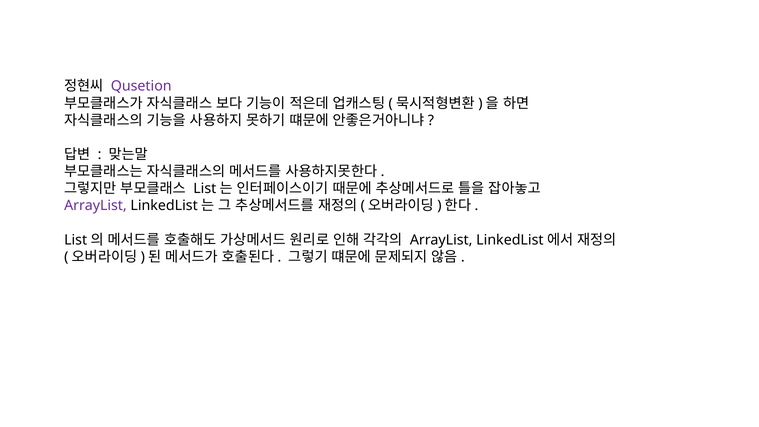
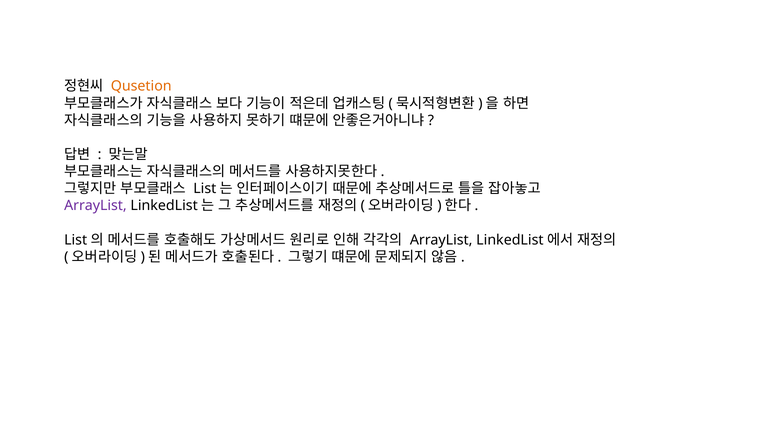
Qusetion colour: purple -> orange (141, 86)
